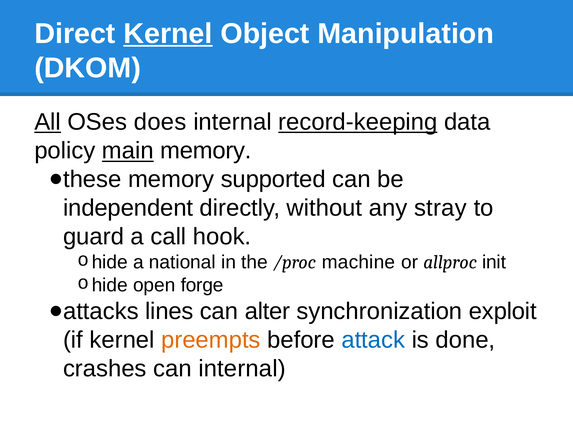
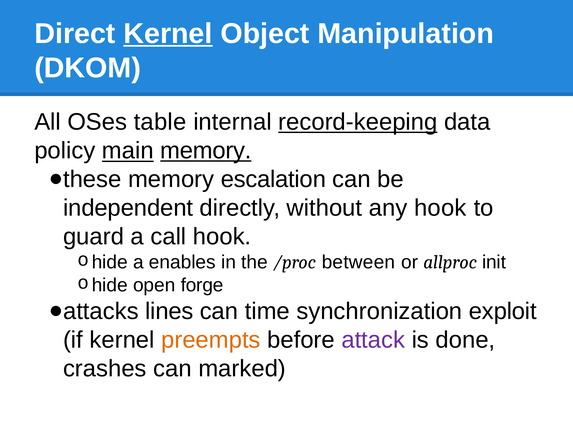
All underline: present -> none (48, 122)
does: does -> table (160, 122)
memory underline: none -> present (206, 151)
supported: supported -> escalation (273, 179)
any stray: stray -> hook (440, 208)
national: national -> enables (182, 262)
machine: machine -> between (359, 262)
alter: alter -> time (267, 311)
attack colour: blue -> purple (373, 340)
can internal: internal -> marked (242, 368)
